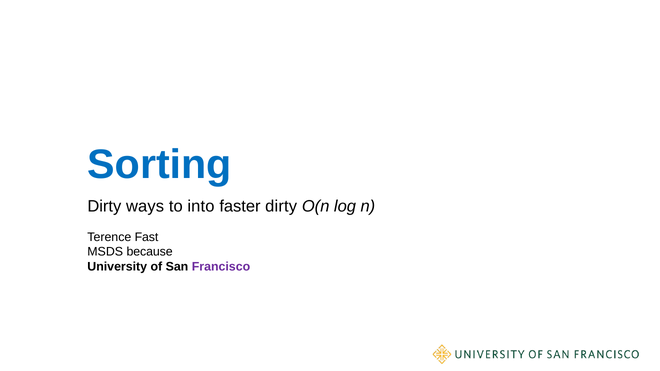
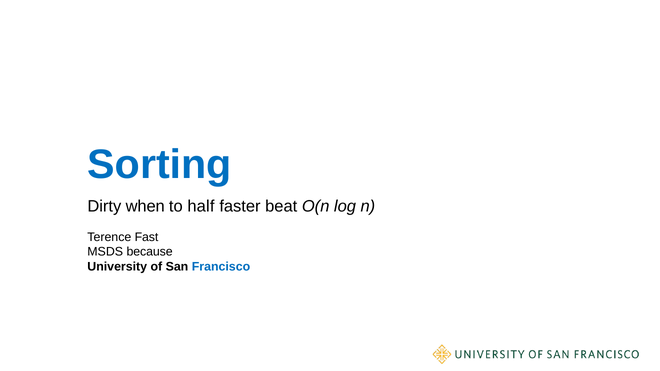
ways: ways -> when (145, 206)
into: into -> half (201, 206)
faster dirty: dirty -> beat (281, 206)
Francisco colour: purple -> blue (221, 267)
